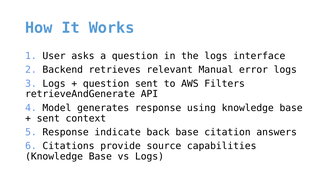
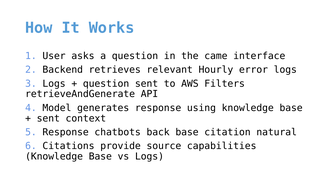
the logs: logs -> came (216, 56)
Manual: Manual -> Hourly (216, 70)
indicate: indicate -> chatbots (118, 132)
answers: answers -> natural (277, 132)
